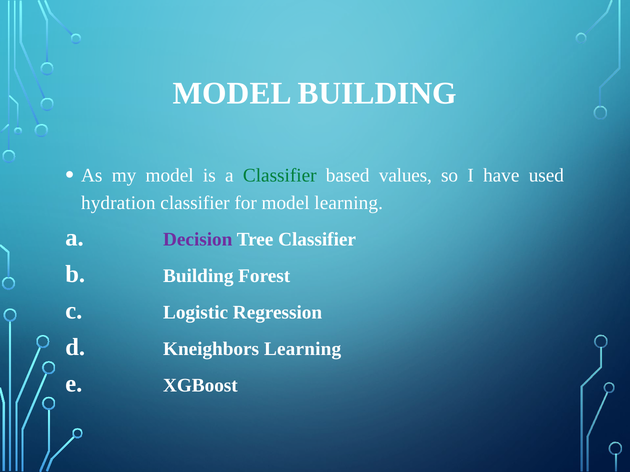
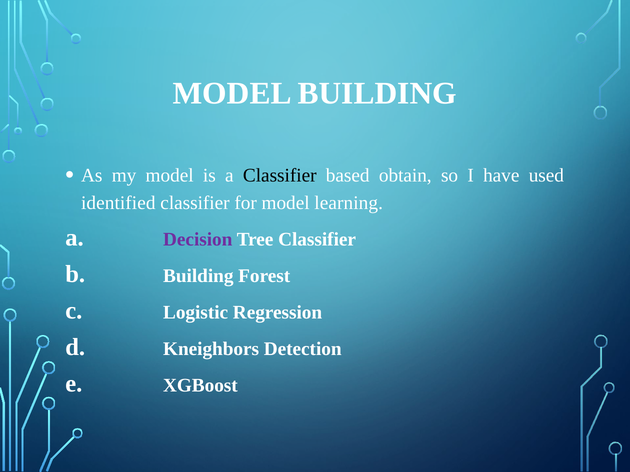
Classifier colour: green -> black (280, 176)
values: values -> obtain (405, 176)
hydration: hydration -> identified (118, 203)
Kneighbors Learning: Learning -> Detection (303, 349)
